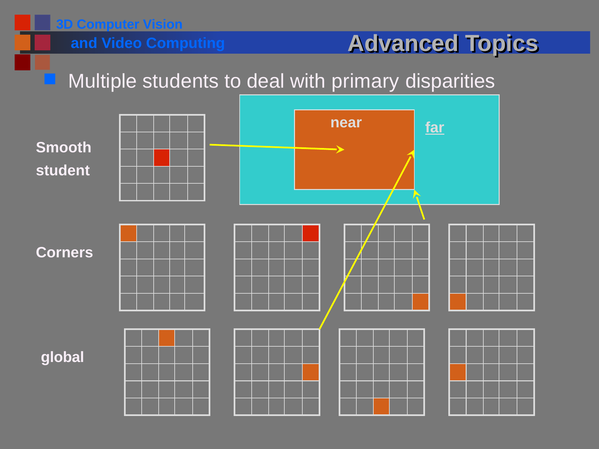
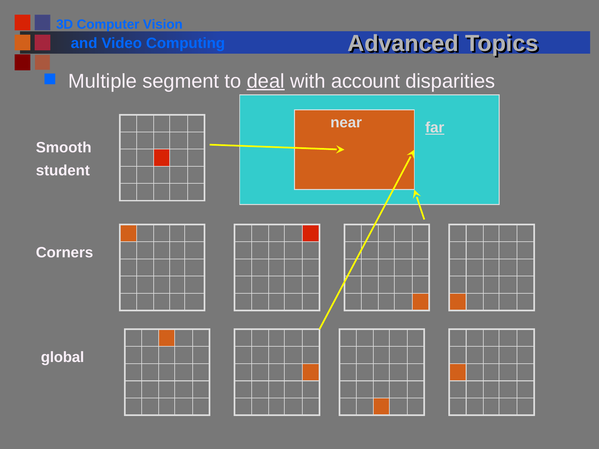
students: students -> segment (181, 81)
deal underline: none -> present (266, 81)
primary: primary -> account (366, 81)
